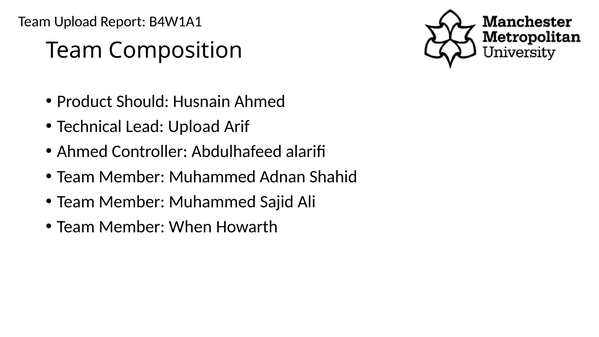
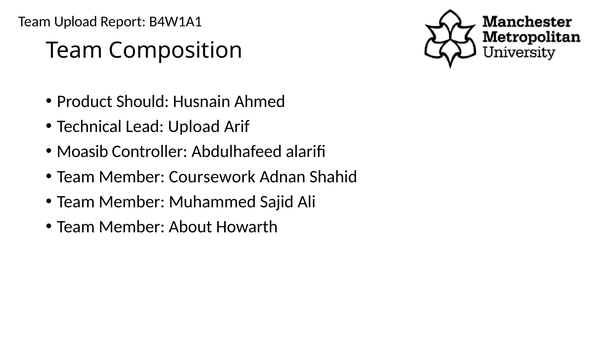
Ahmed: Ahmed -> Moasib (82, 152)
Muhammed: Muhammed -> Coursework (212, 177)
When: When -> About (190, 227)
